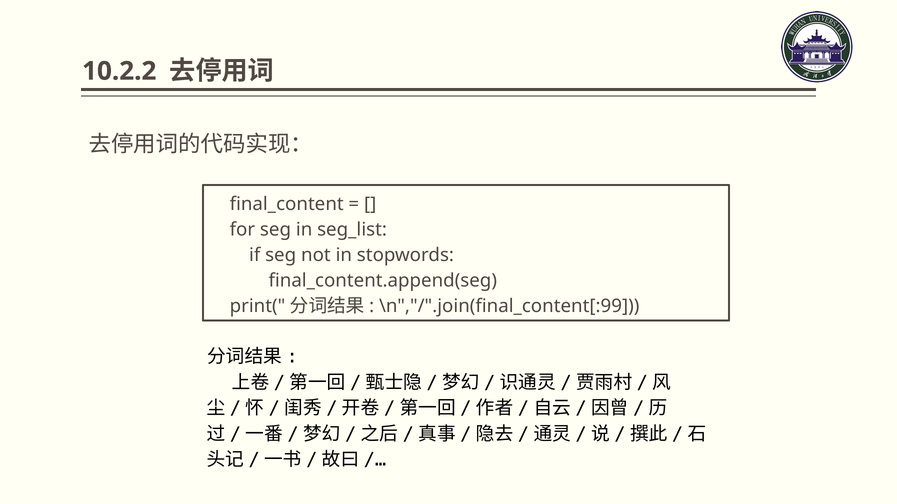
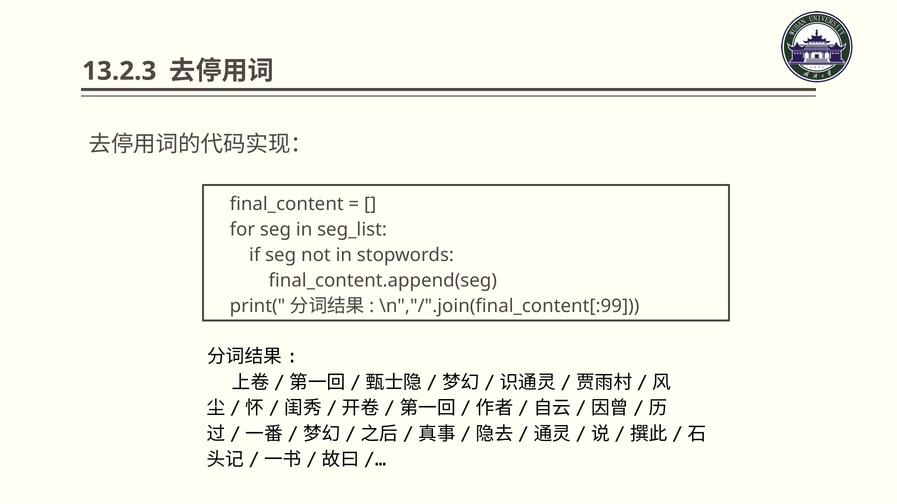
10.2.2: 10.2.2 -> 13.2.3 (119, 71)
